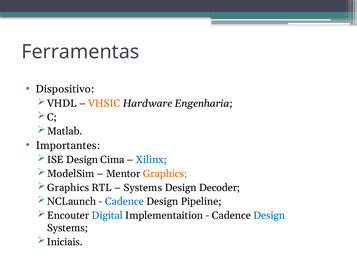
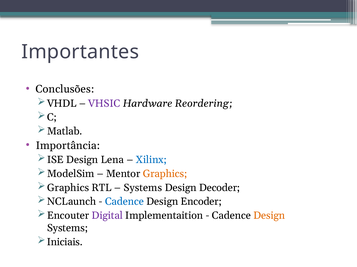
Ferramentas: Ferramentas -> Importantes (80, 52)
Dispositivo: Dispositivo -> Conclusões (65, 89)
VHSIC colour: orange -> purple (104, 104)
Engenharia: Engenharia -> Reordering (204, 104)
Importantes: Importantes -> Importância (68, 146)
Cima: Cima -> Lena (112, 160)
Pipeline: Pipeline -> Encoder (201, 202)
Digital colour: blue -> purple (107, 216)
Design colour: blue -> orange (269, 216)
